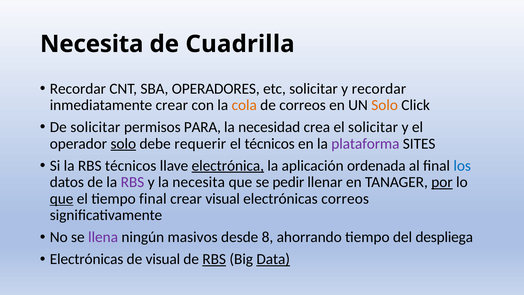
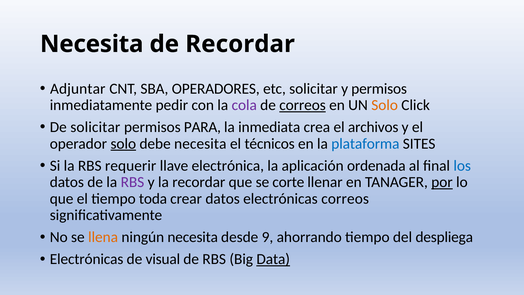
de Cuadrilla: Cuadrilla -> Recordar (240, 44)
Recordar: Recordar -> Adjuntar (78, 89)
y recordar: recordar -> permisos (379, 89)
inmediatamente crear: crear -> pedir (172, 105)
cola colour: orange -> purple (244, 105)
correos underline: none -> present (303, 105)
necesidad: necesidad -> inmediata (269, 127)
el solicitar: solicitar -> archivos (373, 127)
debe requerir: requerir -> necesita (200, 144)
plataforma colour: purple -> blue (365, 144)
RBS técnicos: técnicos -> requerir (131, 166)
electrónica underline: present -> none (228, 166)
la necesita: necesita -> recordar (199, 182)
pedir: pedir -> corte (288, 182)
que underline: present -> none (62, 199)
tiempo final: final -> toda (153, 199)
crear visual: visual -> datos (223, 199)
llena colour: purple -> orange (103, 237)
ningún masivos: masivos -> necesita (193, 237)
8: 8 -> 9 (267, 237)
RBS underline: present -> none (214, 259)
